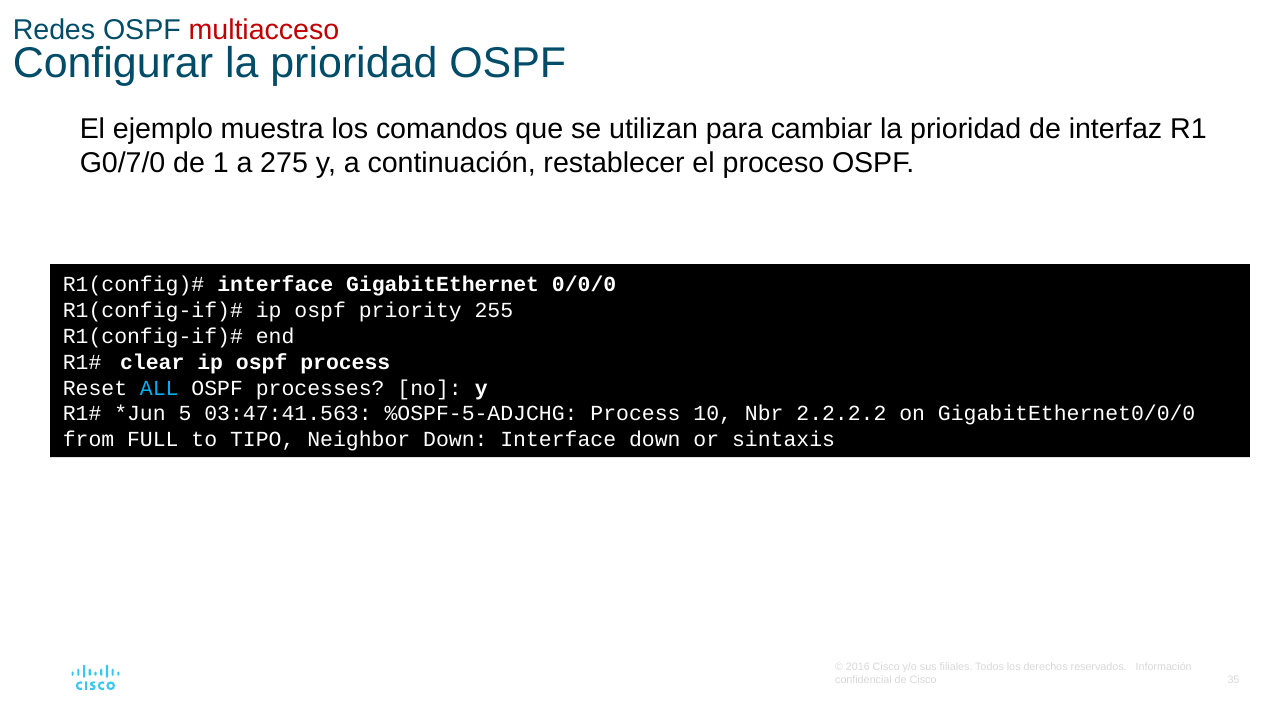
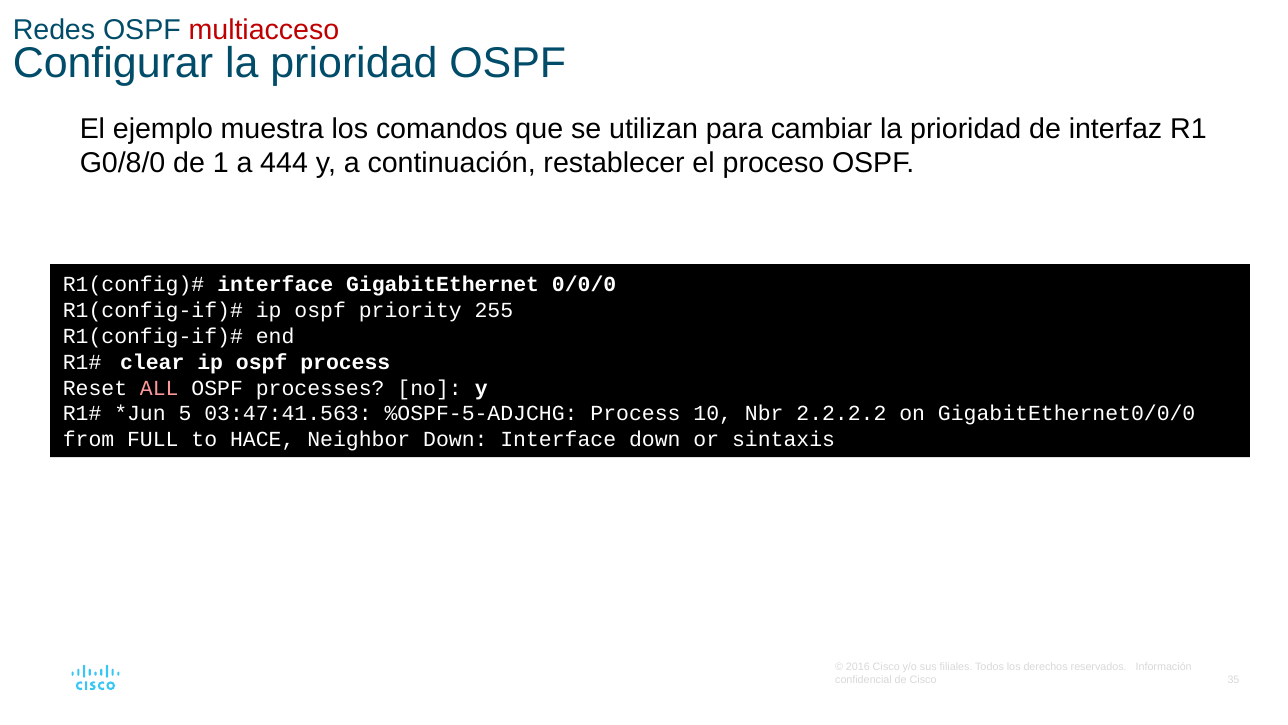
G0/7/0: G0/7/0 -> G0/8/0 (123, 163)
275: 275 -> 444 (284, 163)
ALL colour: light blue -> pink (159, 388)
TIPO: TIPO -> HACE (262, 439)
